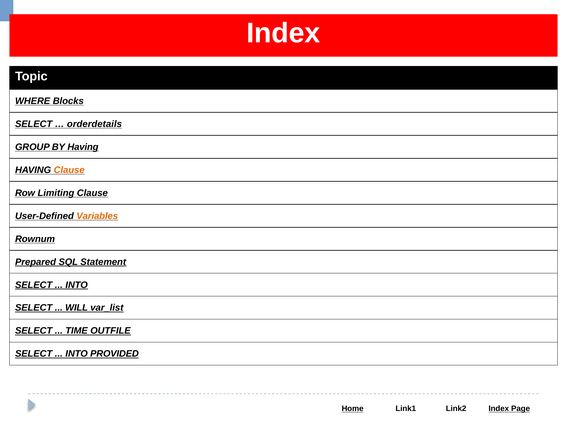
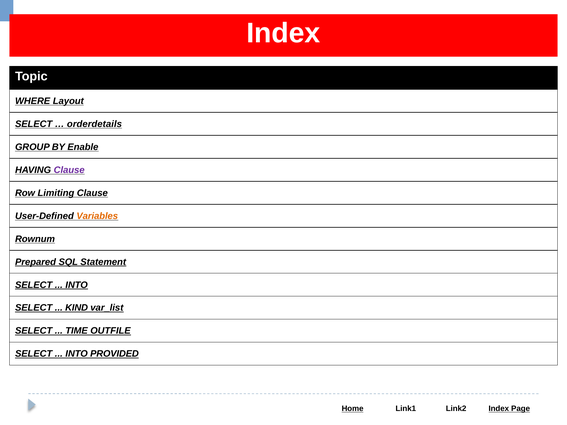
Blocks: Blocks -> Layout (68, 101)
BY Having: Having -> Enable (83, 147)
Clause colour: orange -> purple (69, 170)
WILL: WILL -> KIND (77, 308)
